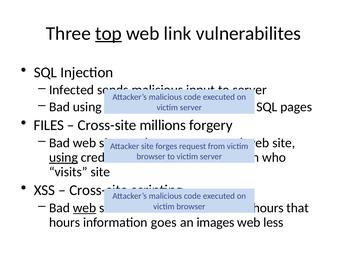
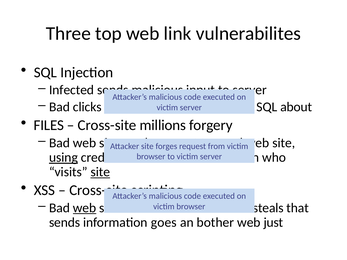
top underline: present -> none (109, 33)
Bad using: using -> clicks (87, 107)
pages: pages -> about (296, 107)
site underline: none -> present (100, 172)
hours: hours -> steals (268, 208)
hours: hours -> sends (65, 223)
images: images -> bother (215, 223)
less: less -> just (273, 223)
